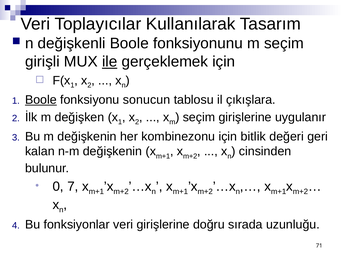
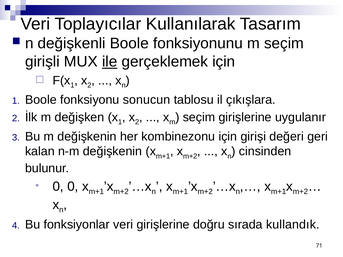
Boole underline: present -> none (41, 100)
bitlik: bitlik -> girişi (253, 137)
0 7: 7 -> 0 (73, 187)
uzunluğu: uzunluğu -> kullandık (293, 225)
